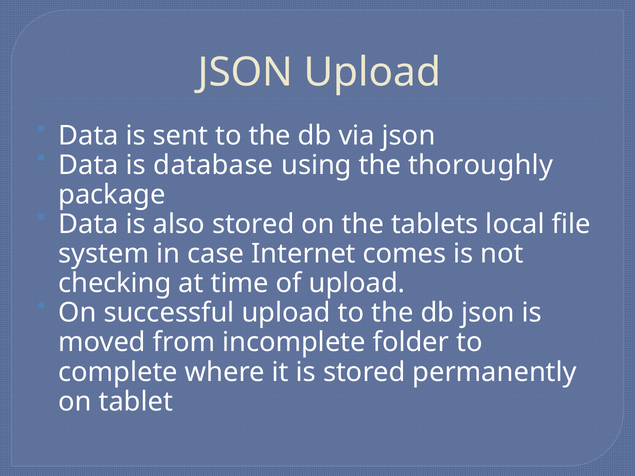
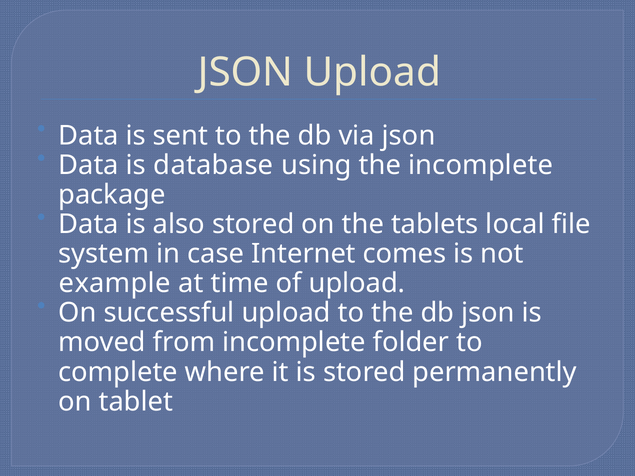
the thoroughly: thoroughly -> incomplete (481, 165)
checking: checking -> example (115, 284)
